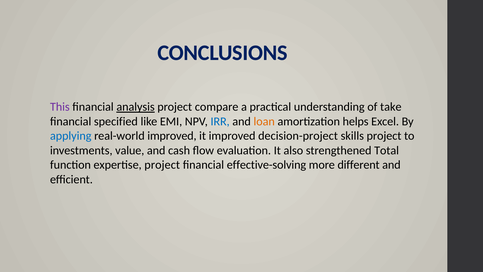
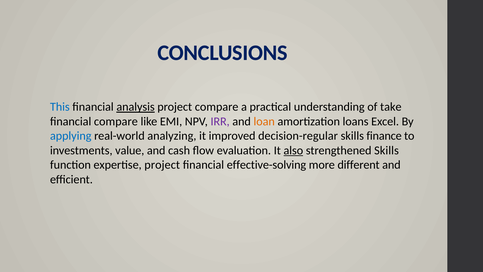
This colour: purple -> blue (60, 107)
financial specified: specified -> compare (116, 121)
IRR colour: blue -> purple (220, 121)
helps: helps -> loans (356, 121)
real-world improved: improved -> analyzing (172, 136)
decision-project: decision-project -> decision-regular (298, 136)
skills project: project -> finance (384, 136)
also underline: none -> present (293, 150)
strengthened Total: Total -> Skills (387, 150)
